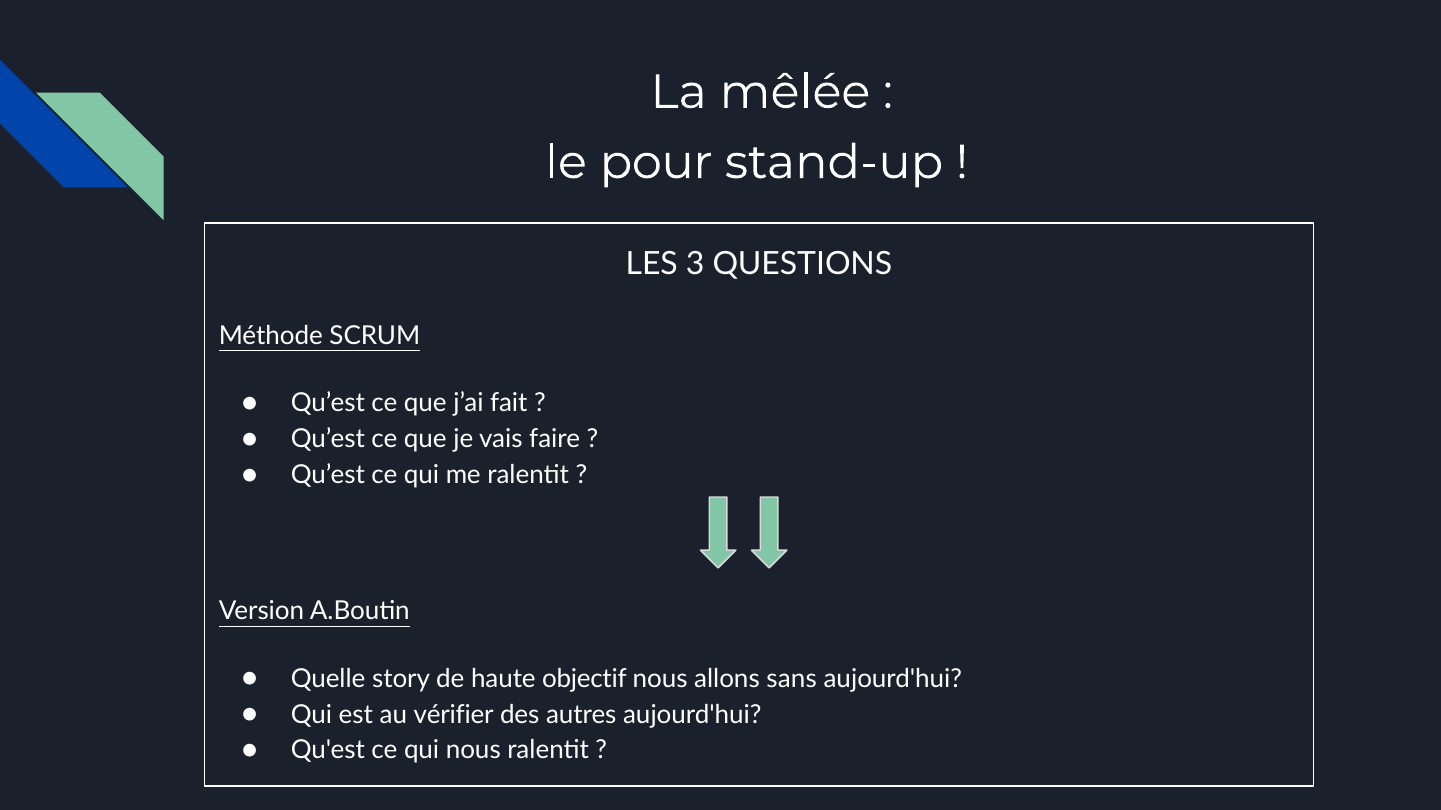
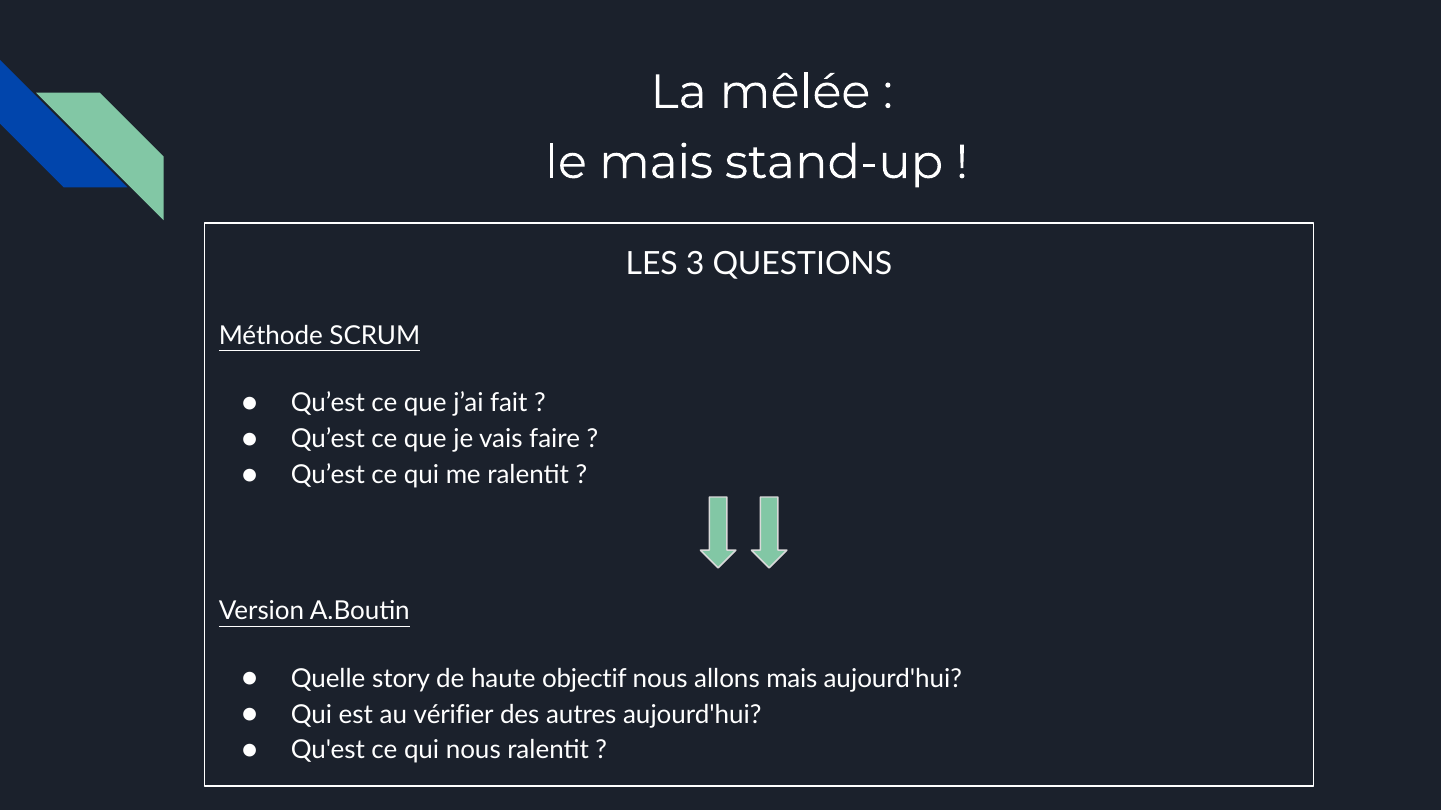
le pour: pour -> mais (656, 162)
allons sans: sans -> mais (792, 679)
